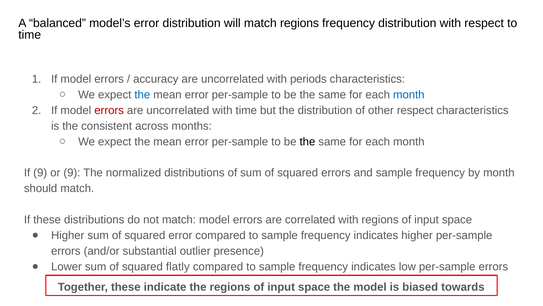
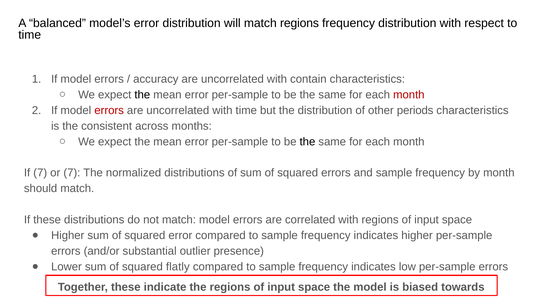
periods: periods -> contain (308, 79)
the colour: blue -> black (142, 95)
month colour: blue -> red (409, 95)
other respect: respect -> periods (415, 110)
If 9: 9 -> 7 (40, 173)
or 9: 9 -> 7 (72, 173)
